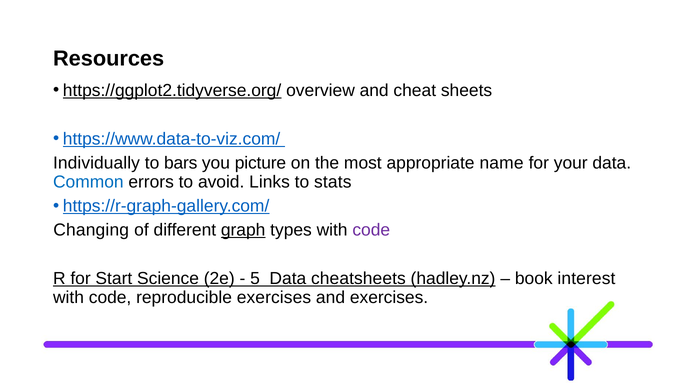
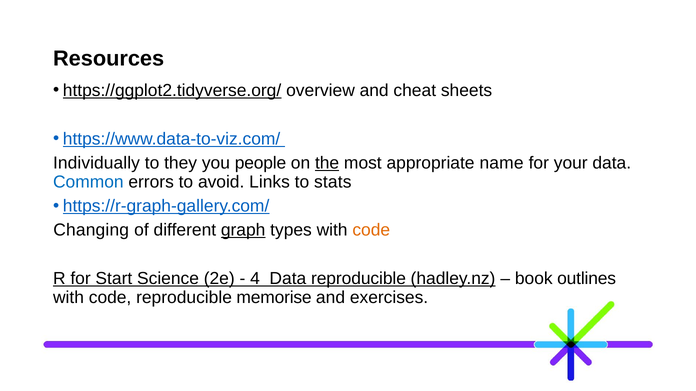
bars: bars -> they (181, 163)
picture: picture -> people (260, 163)
the underline: none -> present (327, 163)
code colour: purple -> orange (371, 230)
5: 5 -> 4 (255, 279)
Data cheatsheets: cheatsheets -> reproducible (358, 279)
interest: interest -> outlines (587, 279)
reproducible exercises: exercises -> memorise (274, 298)
